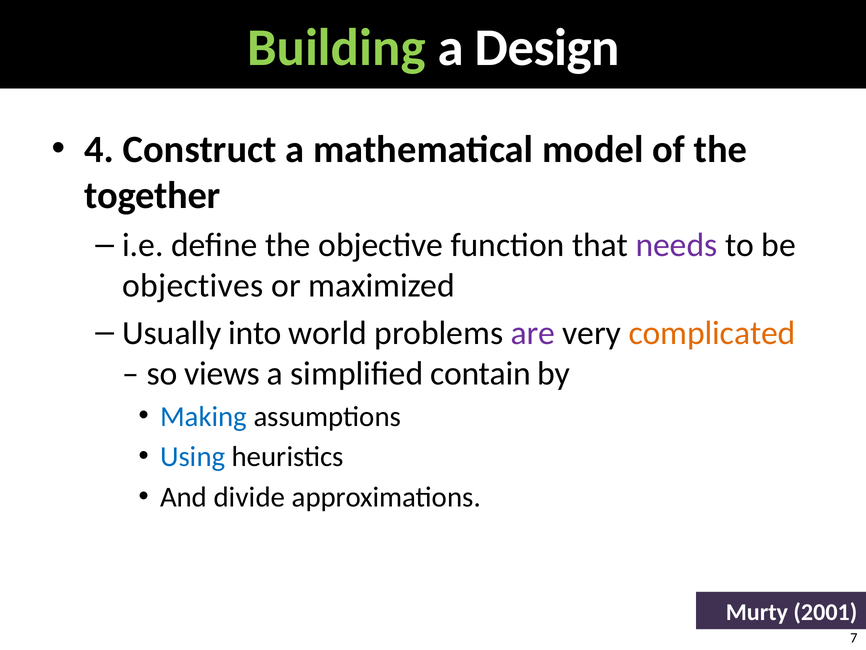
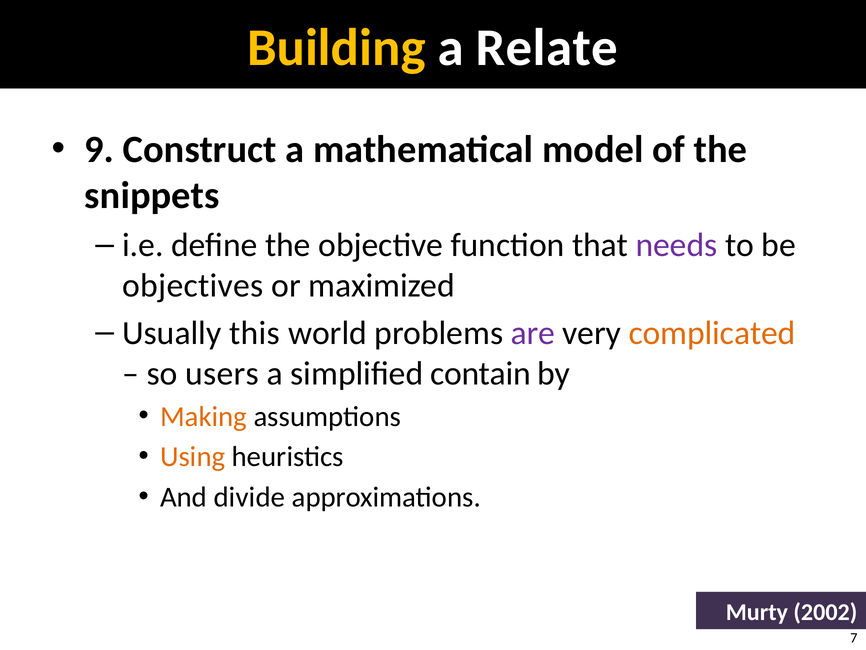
Building colour: light green -> yellow (336, 48)
Design: Design -> Relate (547, 48)
4: 4 -> 9 (99, 149)
together: together -> snippets (152, 195)
into: into -> this (255, 333)
views: views -> users (222, 373)
Making colour: blue -> orange (204, 416)
Using colour: blue -> orange (193, 457)
2001: 2001 -> 2002 (825, 612)
